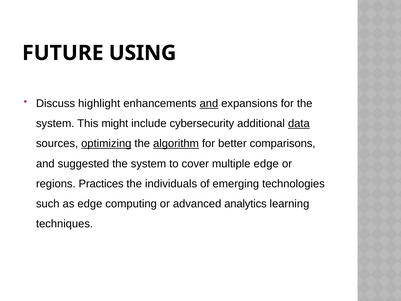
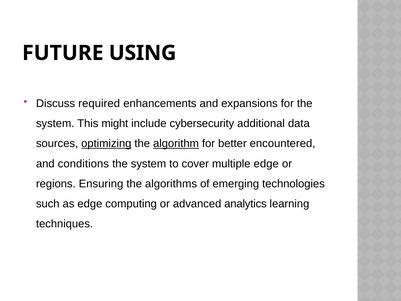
highlight: highlight -> required (99, 103)
and underline: present -> none (209, 103)
data underline: present -> none (299, 123)
comparisons: comparisons -> encountered (283, 144)
suggested: suggested -> conditions (83, 164)
Practices: Practices -> Ensuring (101, 184)
individuals: individuals -> algorithms (171, 184)
